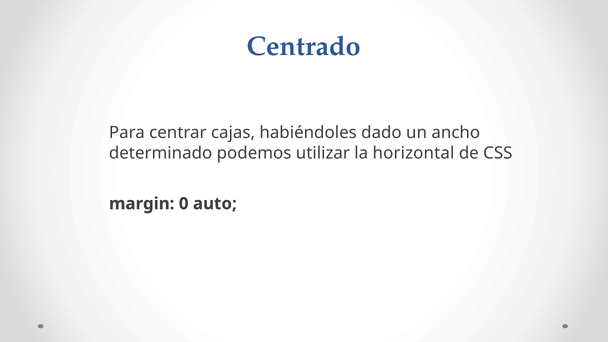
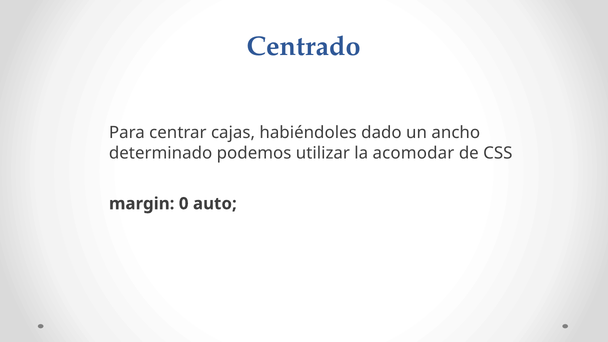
horizontal: horizontal -> acomodar (413, 153)
